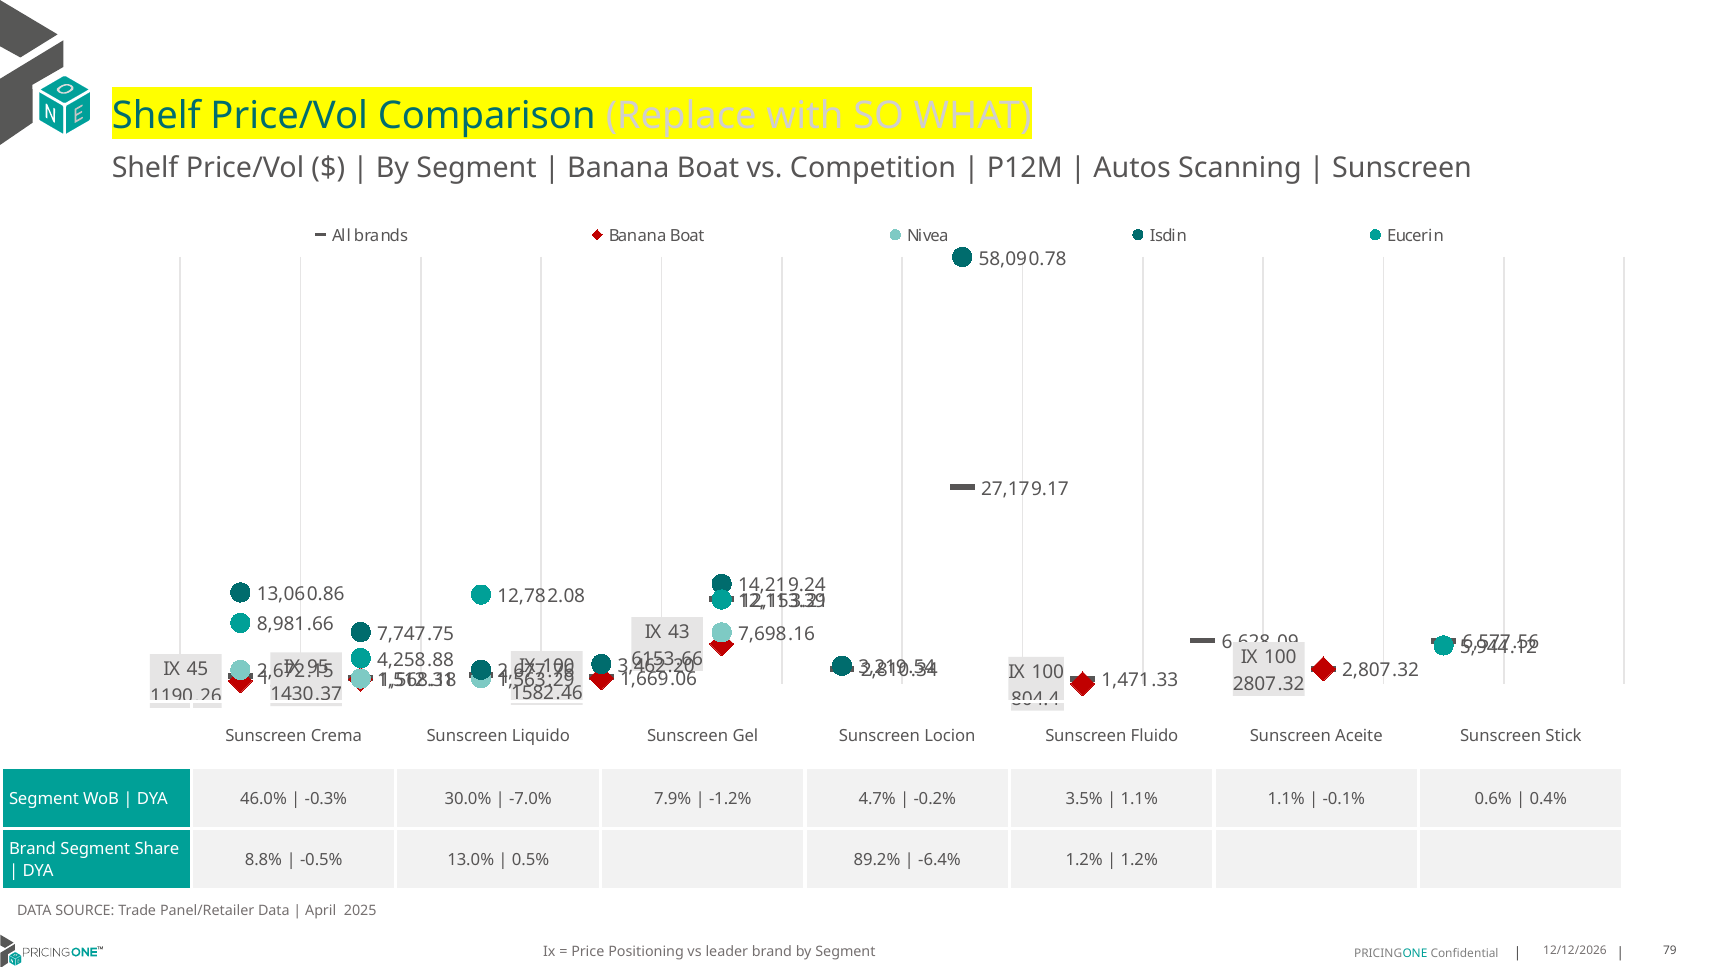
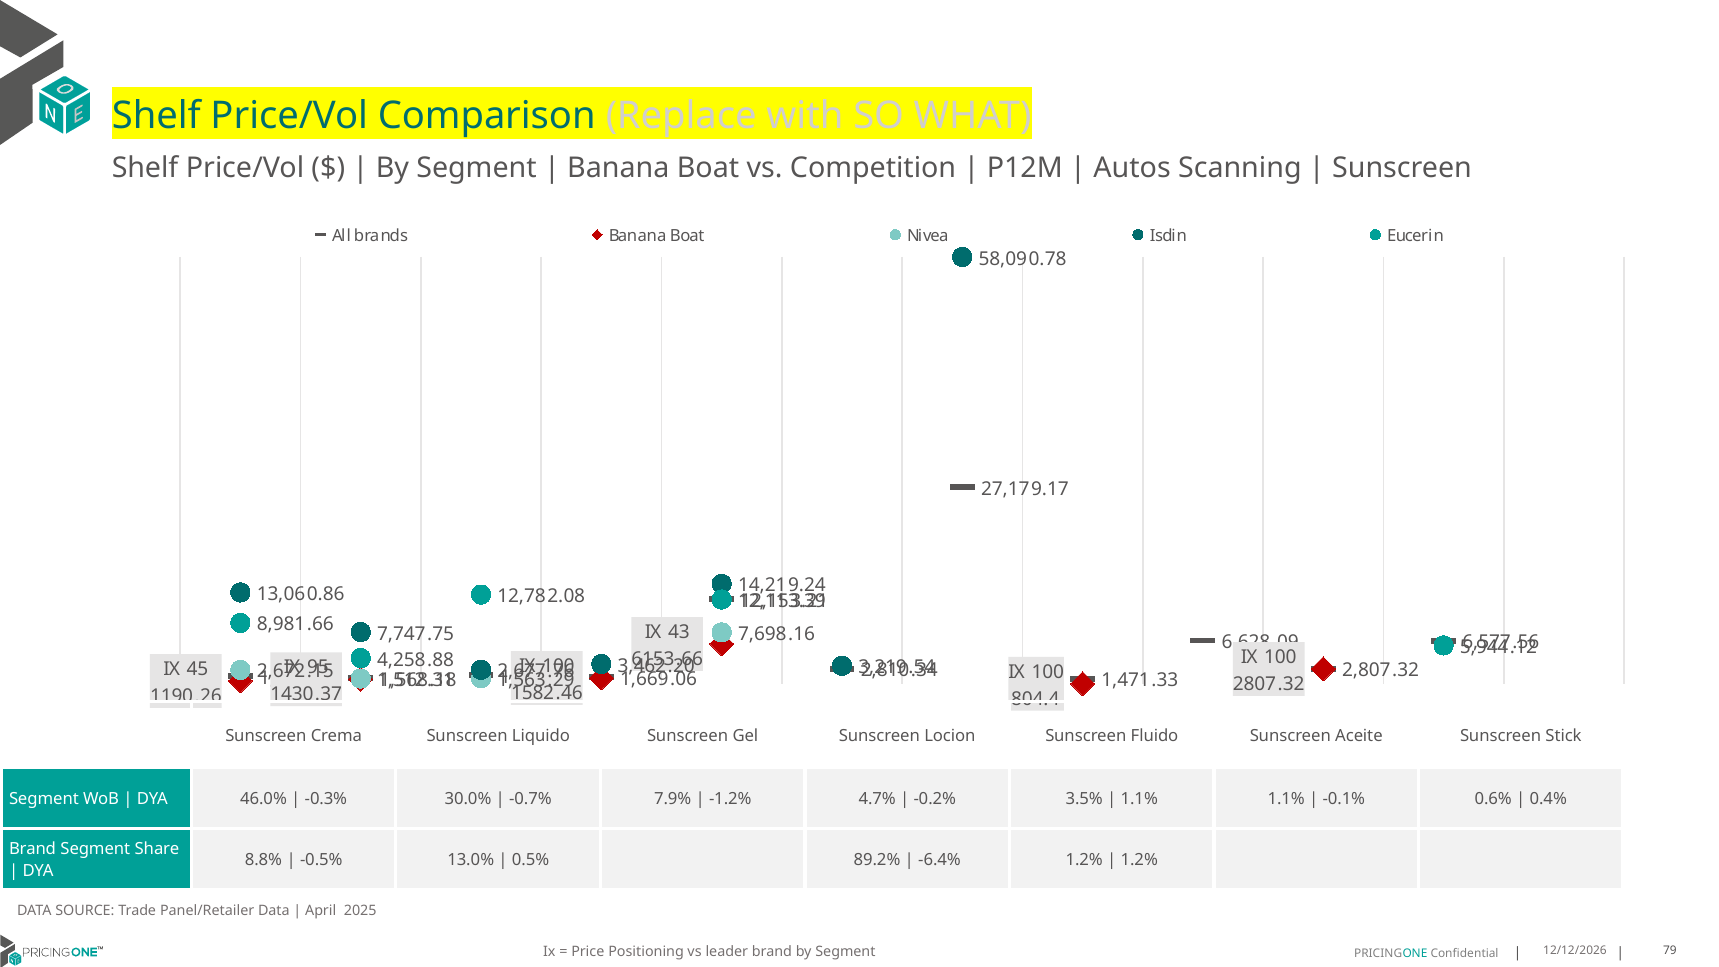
-7.0%: -7.0% -> -0.7% (530, 799)
